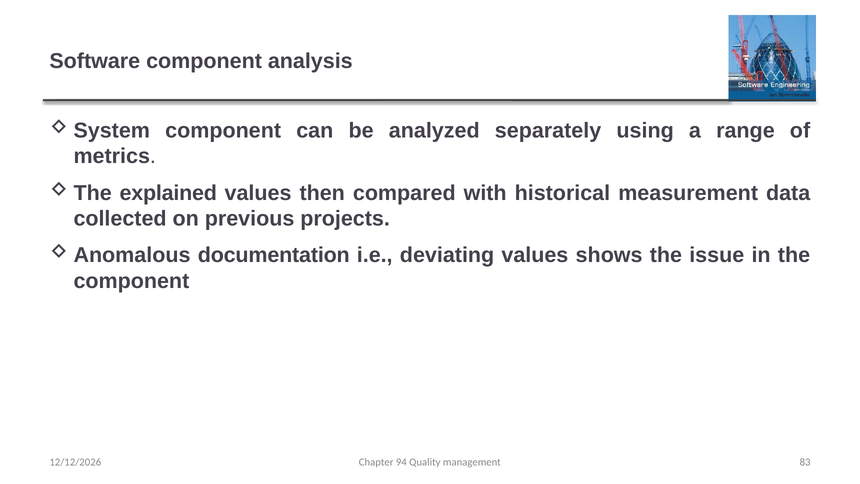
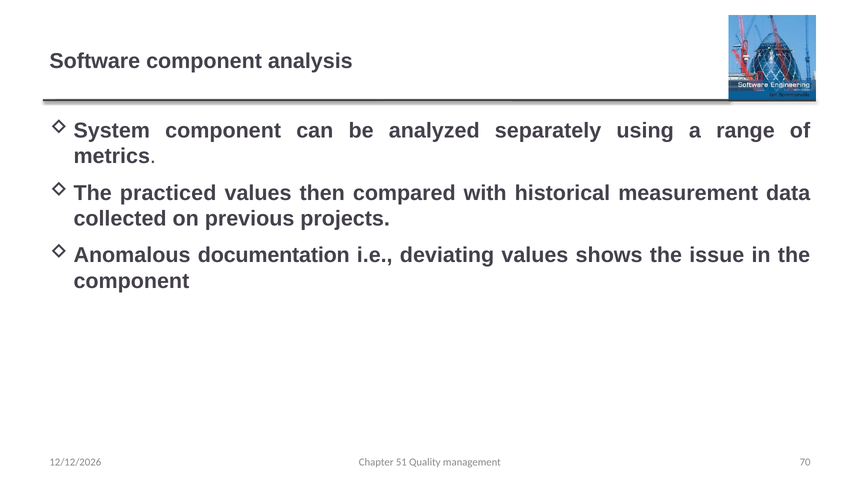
explained: explained -> practiced (168, 193)
94: 94 -> 51 (401, 462)
83: 83 -> 70 (805, 462)
